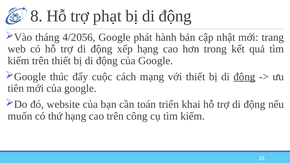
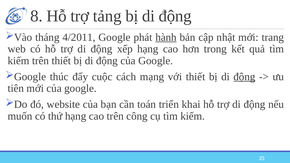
phạt: phạt -> tảng (107, 16)
4/2056: 4/2056 -> 4/2011 (79, 37)
hành underline: none -> present (166, 37)
